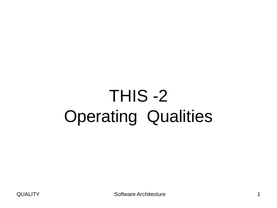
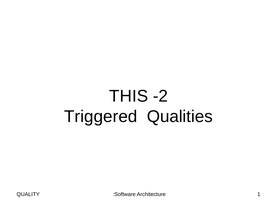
Operating: Operating -> Triggered (101, 116)
